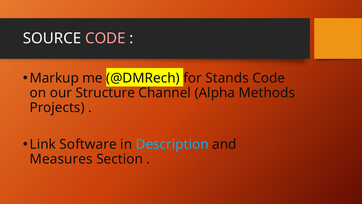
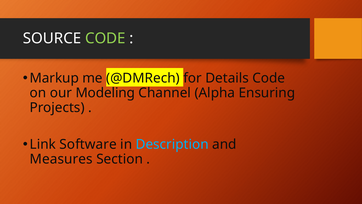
CODE colour: pink -> light green (105, 38)
Stands: Stands -> Details (227, 78)
Structure: Structure -> Modeling (105, 93)
Methods: Methods -> Ensuring (267, 93)
